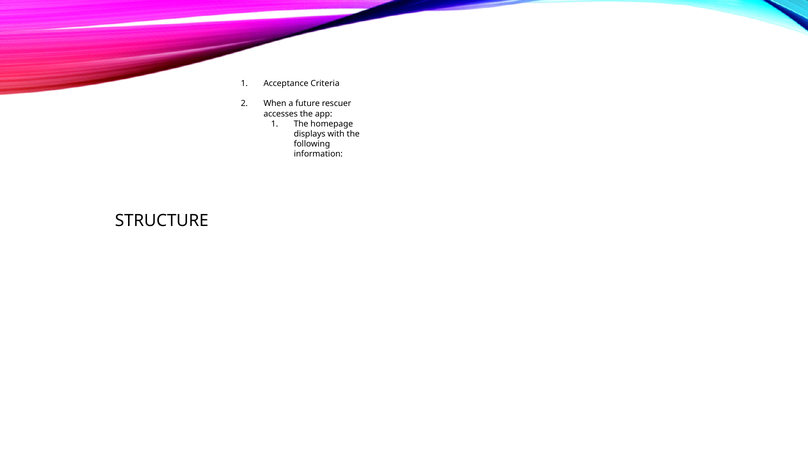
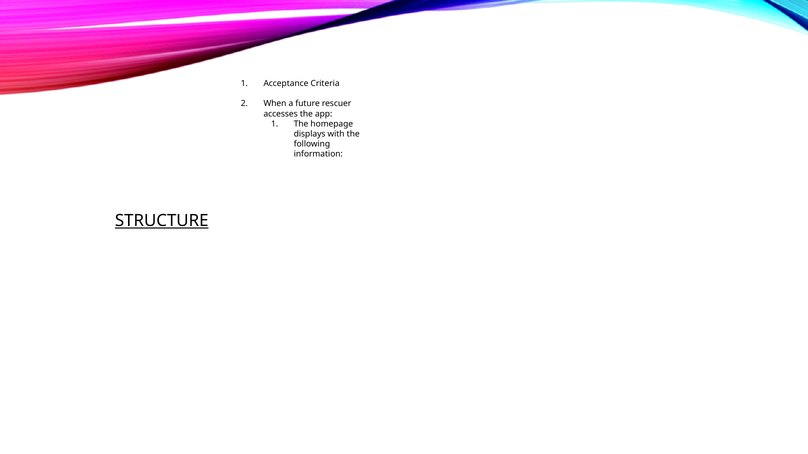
STRUCTURE underline: none -> present (162, 221)
